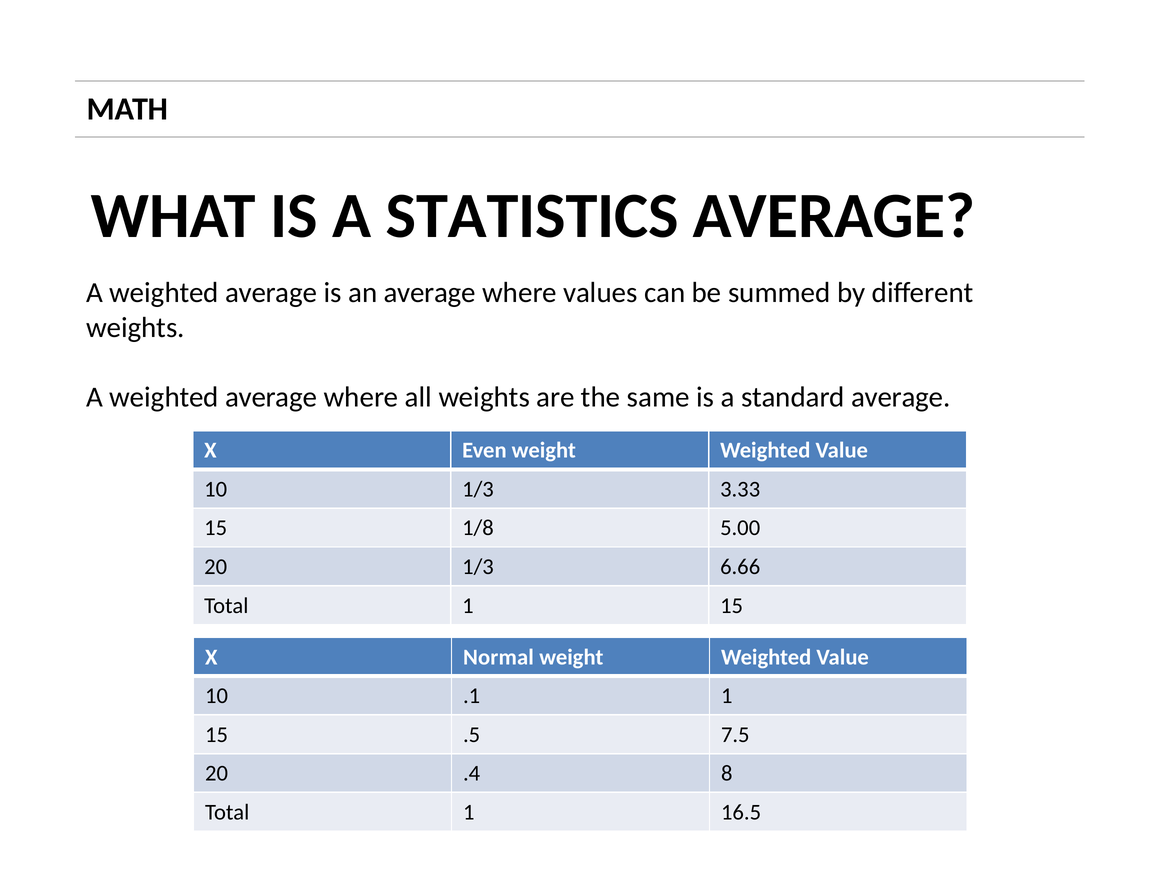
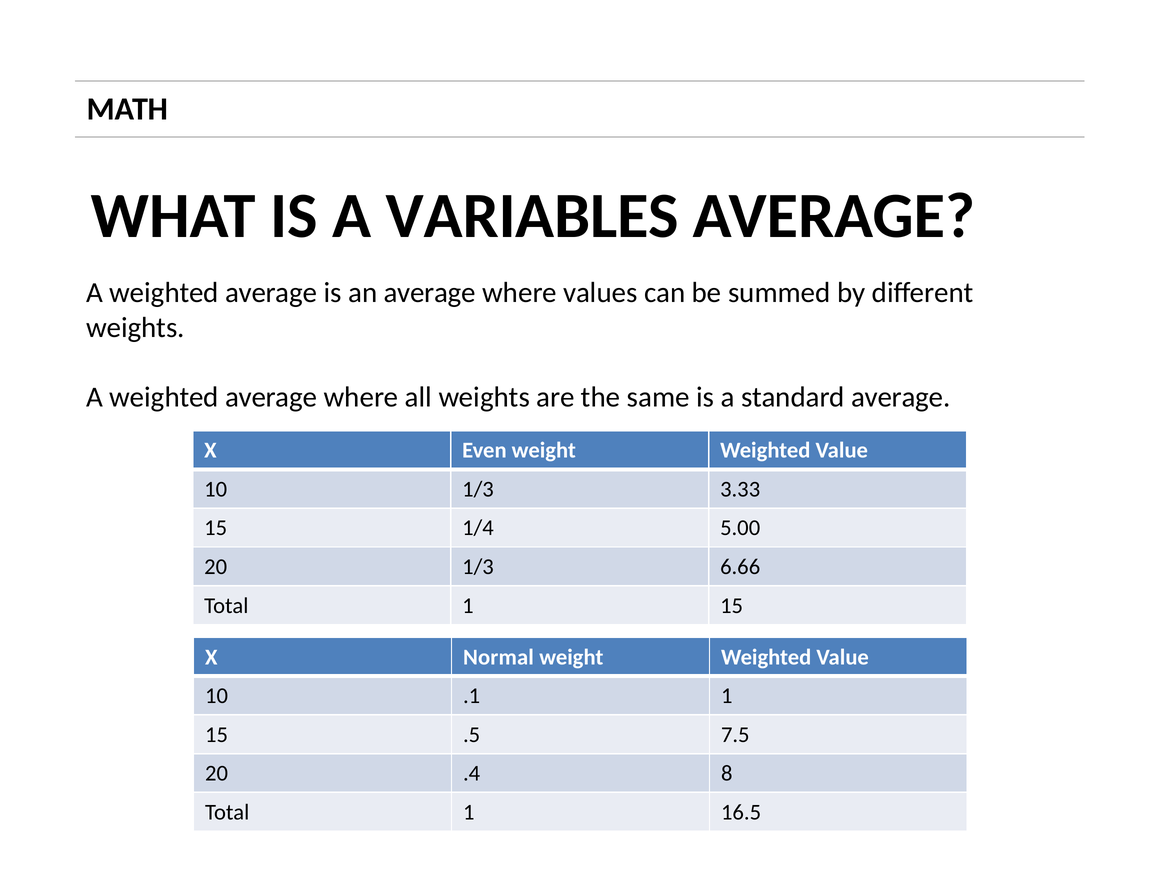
STATISTICS: STATISTICS -> VARIABLES (532, 216)
1/8: 1/8 -> 1/4 (478, 528)
